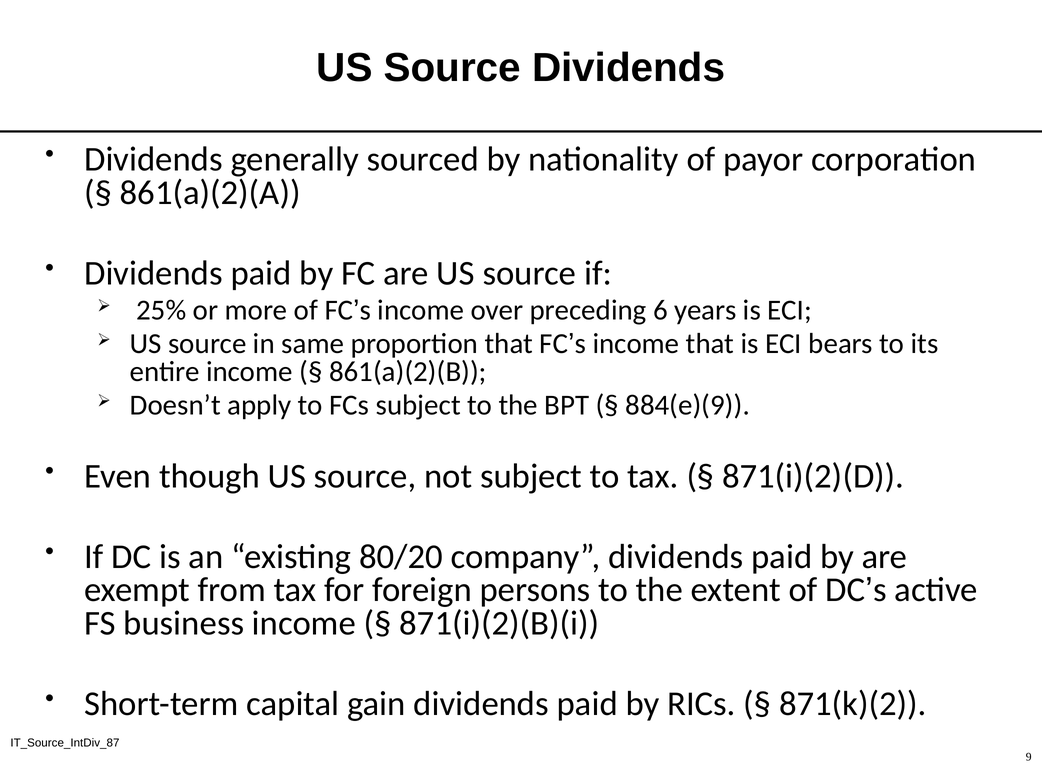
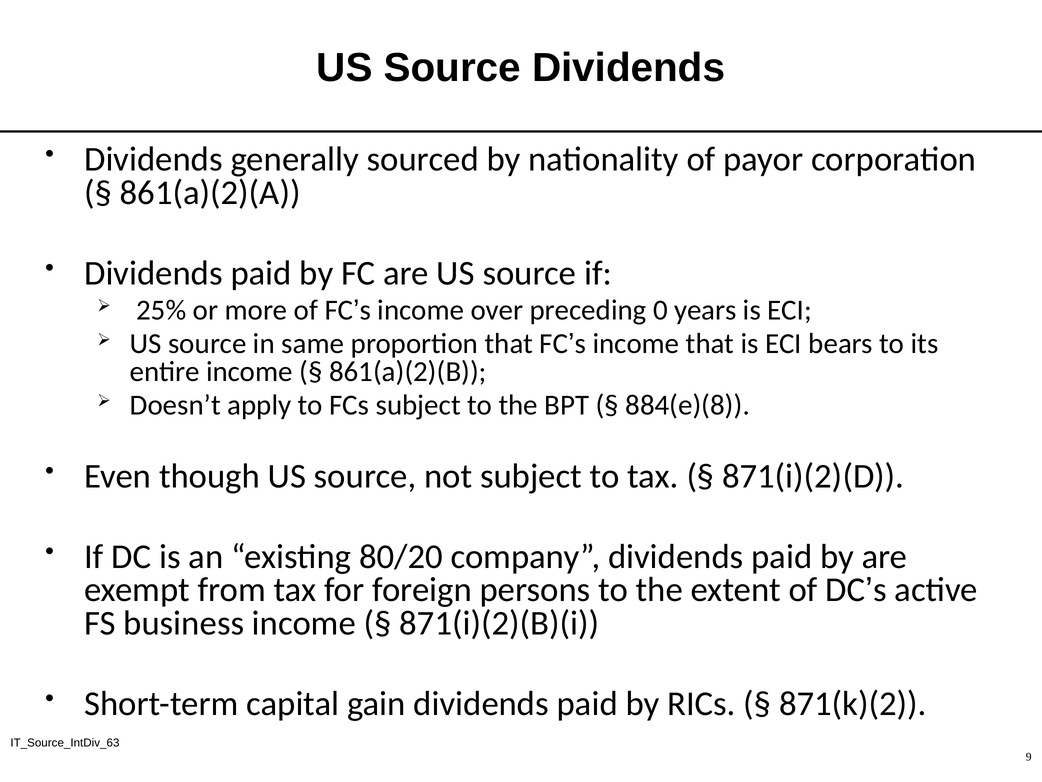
6: 6 -> 0 (660, 310)
884(e)(9: 884(e)(9 -> 884(e)(8 (688, 405)
IT_Source_IntDiv_87: IT_Source_IntDiv_87 -> IT_Source_IntDiv_63 (65, 742)
